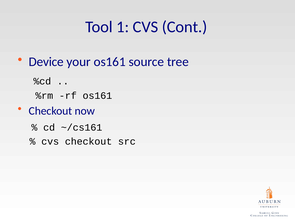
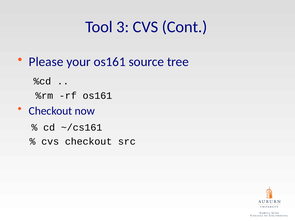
1: 1 -> 3 (123, 27)
Device: Device -> Please (46, 62)
